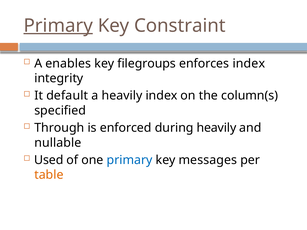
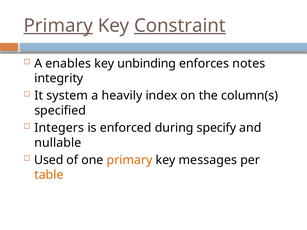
Constraint underline: none -> present (180, 26)
filegroups: filegroups -> unbinding (147, 64)
enforces index: index -> notes (249, 64)
default: default -> system (67, 96)
Through: Through -> Integers (59, 128)
during heavily: heavily -> specify (216, 128)
primary colour: blue -> orange (130, 160)
